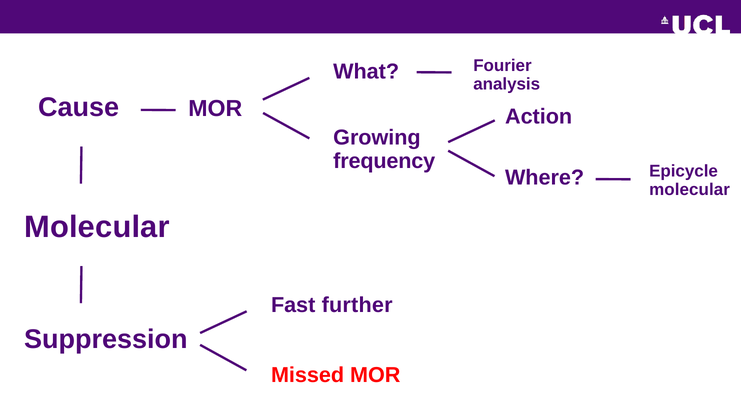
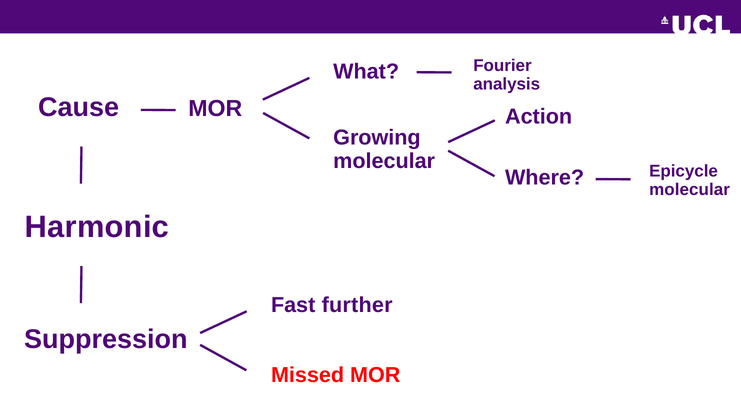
frequency: frequency -> molecular (384, 161)
Molecular: Molecular -> Harmonic (97, 227)
